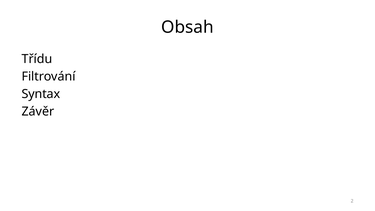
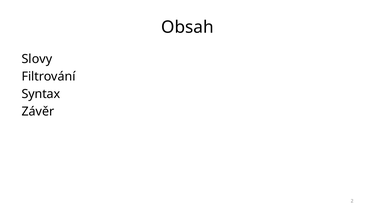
Třídu: Třídu -> Slovy (37, 59)
